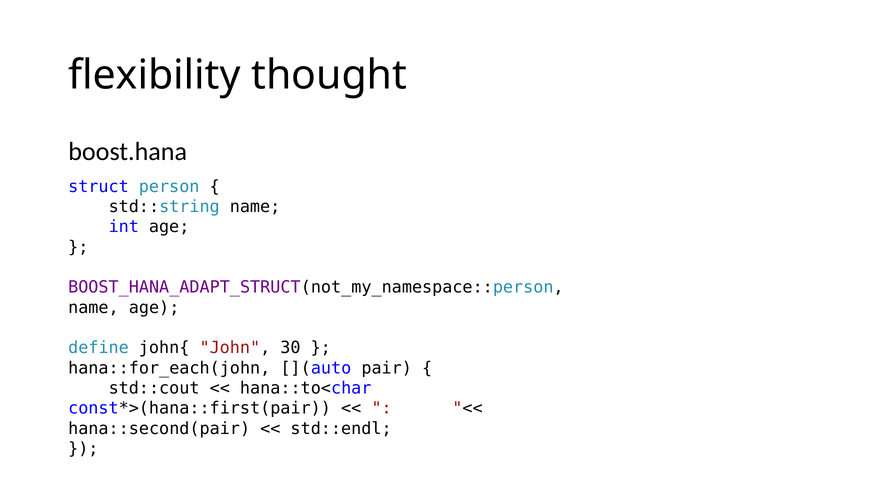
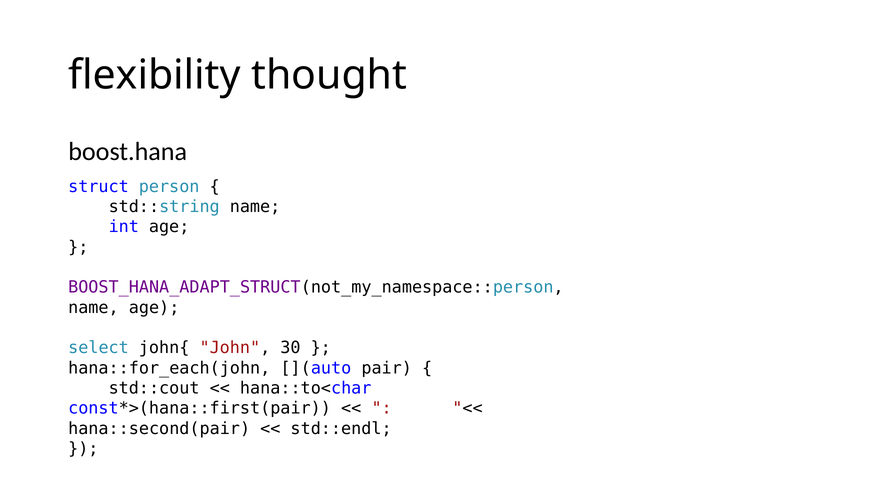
define: define -> select (99, 348)
